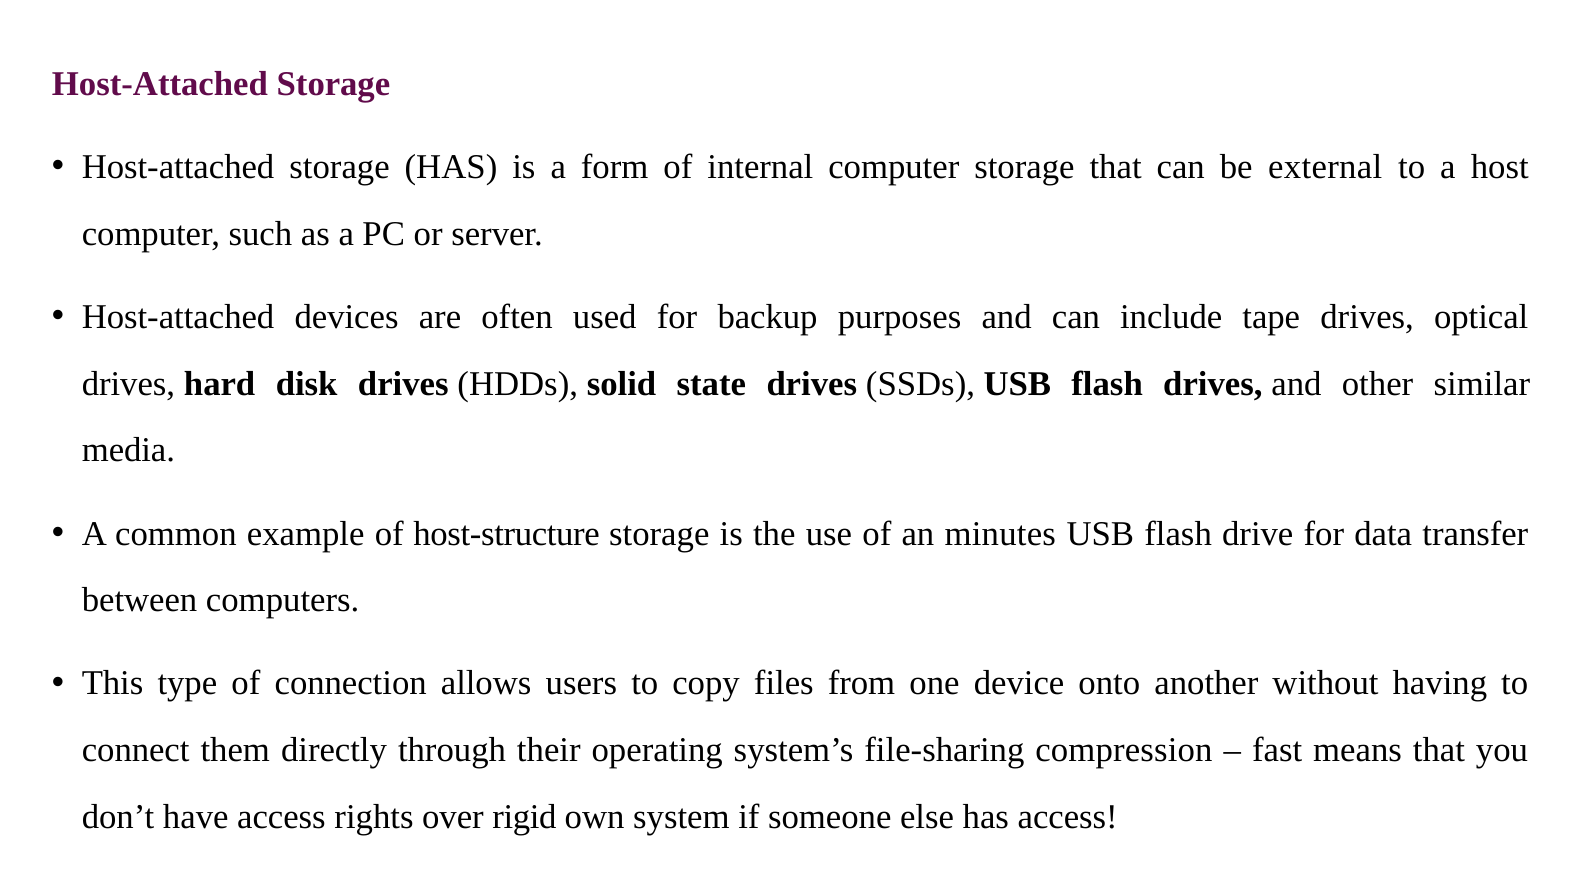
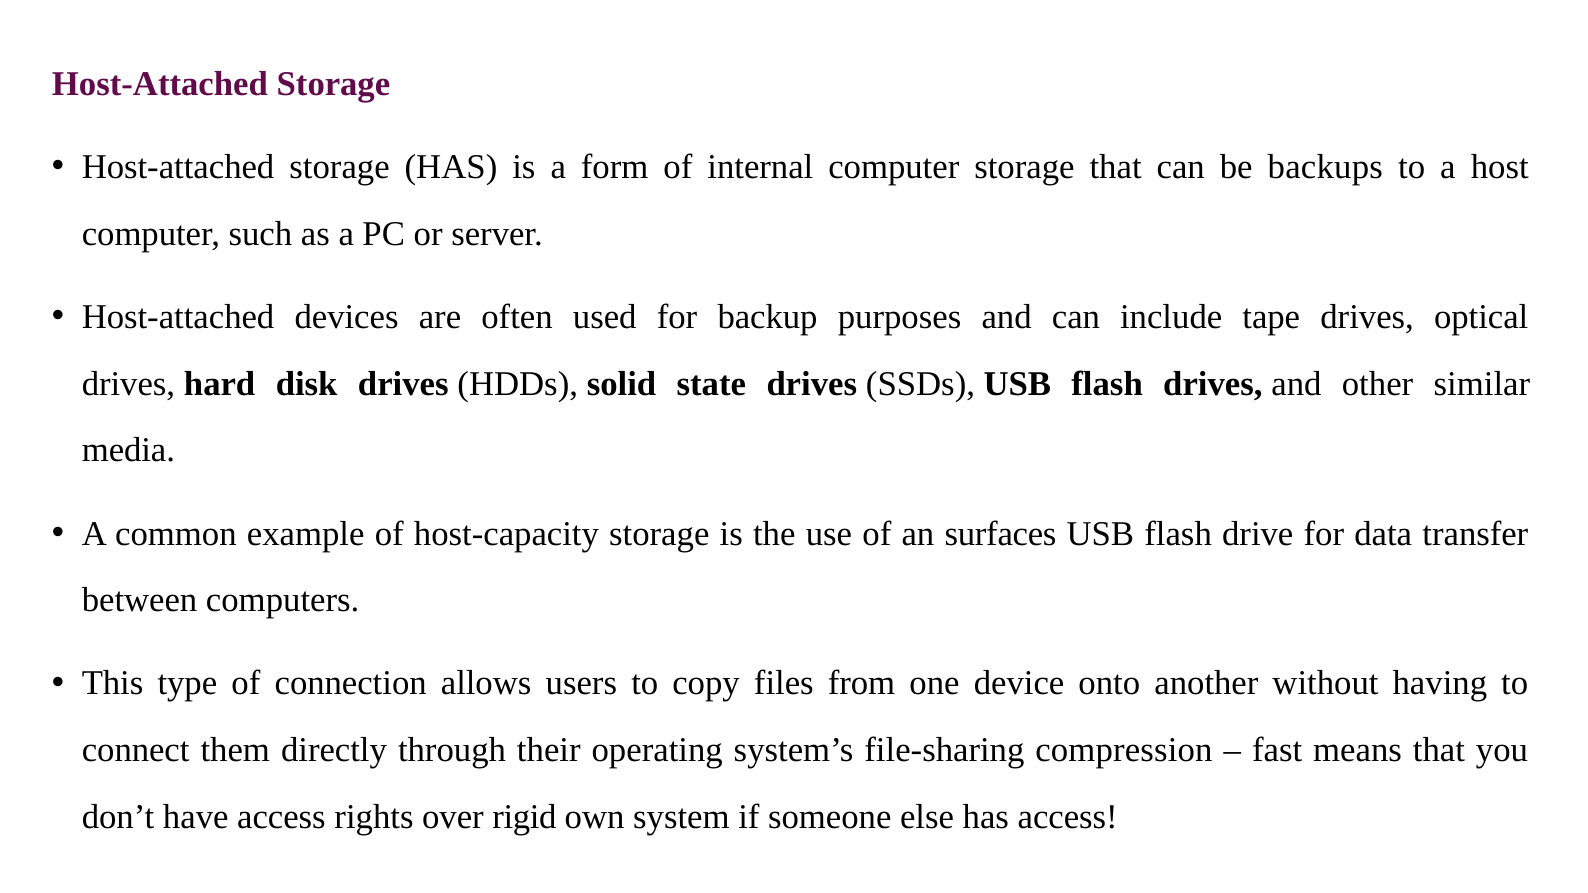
external: external -> backups (1325, 167)
host-structure: host-structure -> host-capacity (506, 534)
minutes: minutes -> surfaces (1000, 534)
